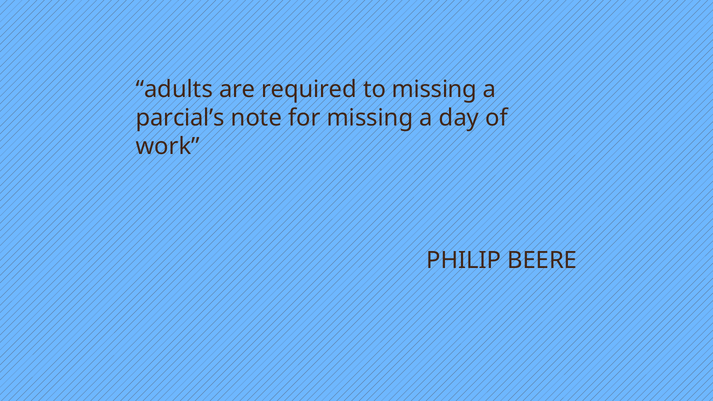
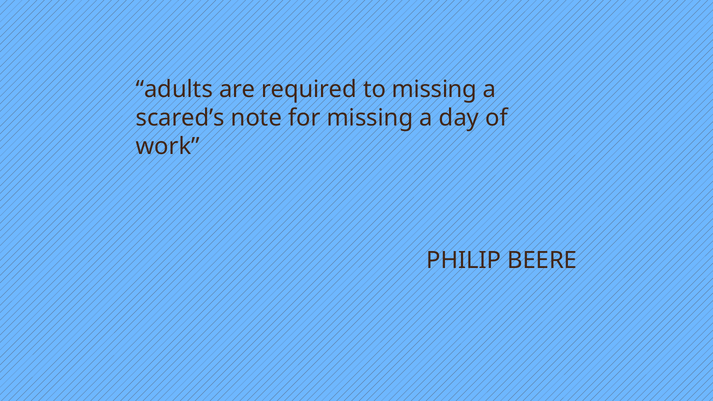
parcial’s: parcial’s -> scared’s (180, 118)
